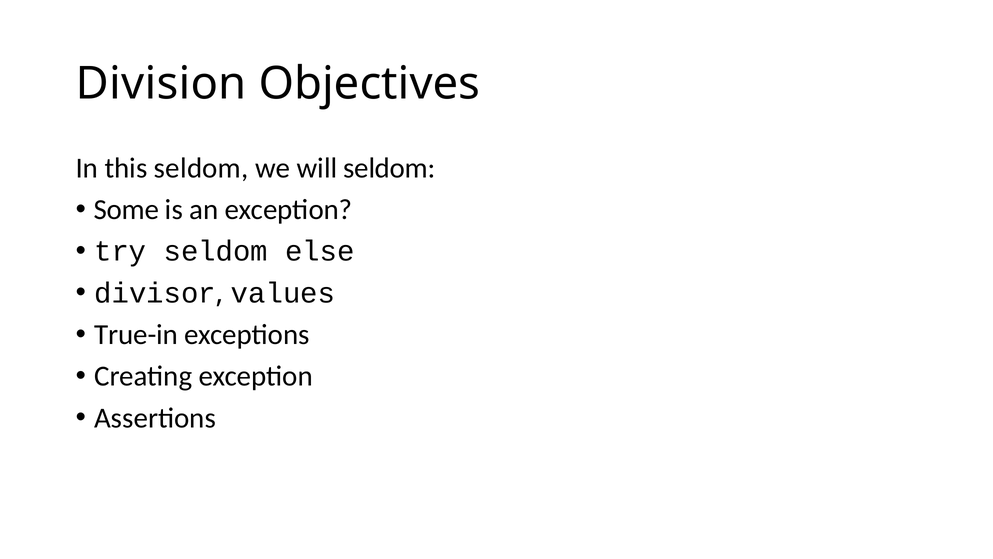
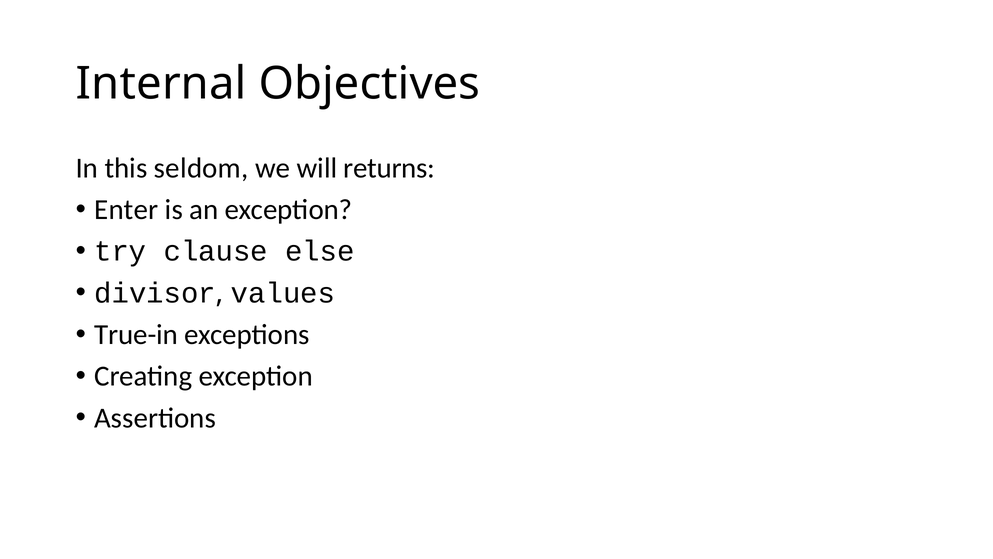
Division: Division -> Internal (161, 83)
will seldom: seldom -> returns (389, 168)
Some: Some -> Enter (126, 210)
try seldom: seldom -> clause (216, 251)
